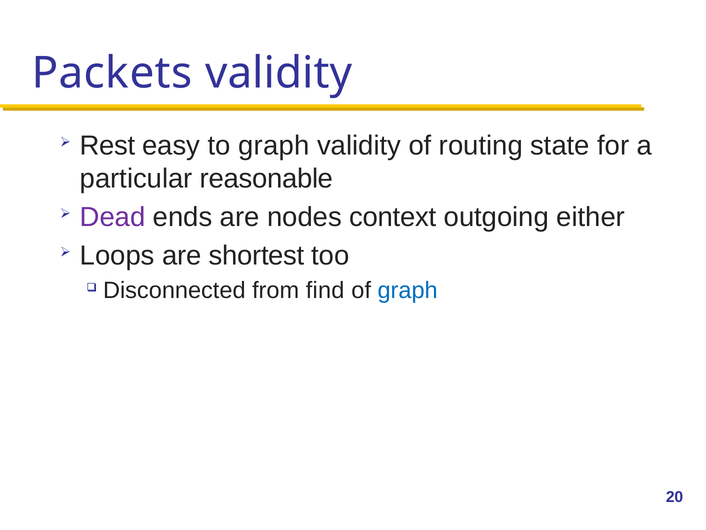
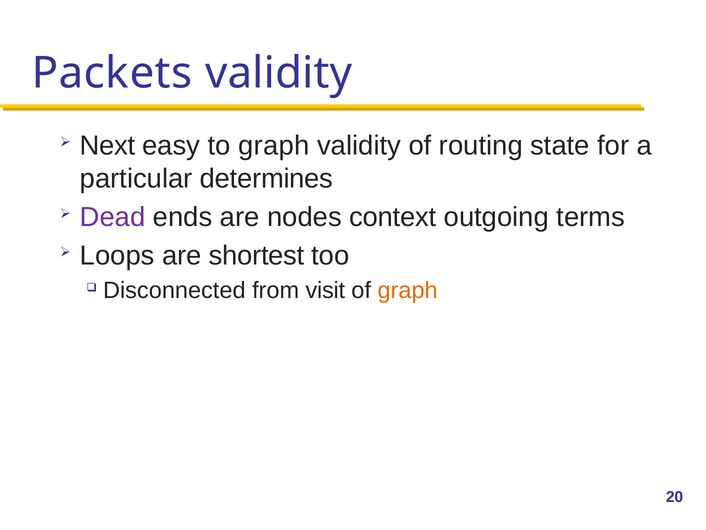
Rest: Rest -> Next (107, 146)
reasonable: reasonable -> determines (266, 178)
either: either -> terms (591, 217)
find: find -> visit (325, 290)
graph colour: blue -> orange (408, 290)
